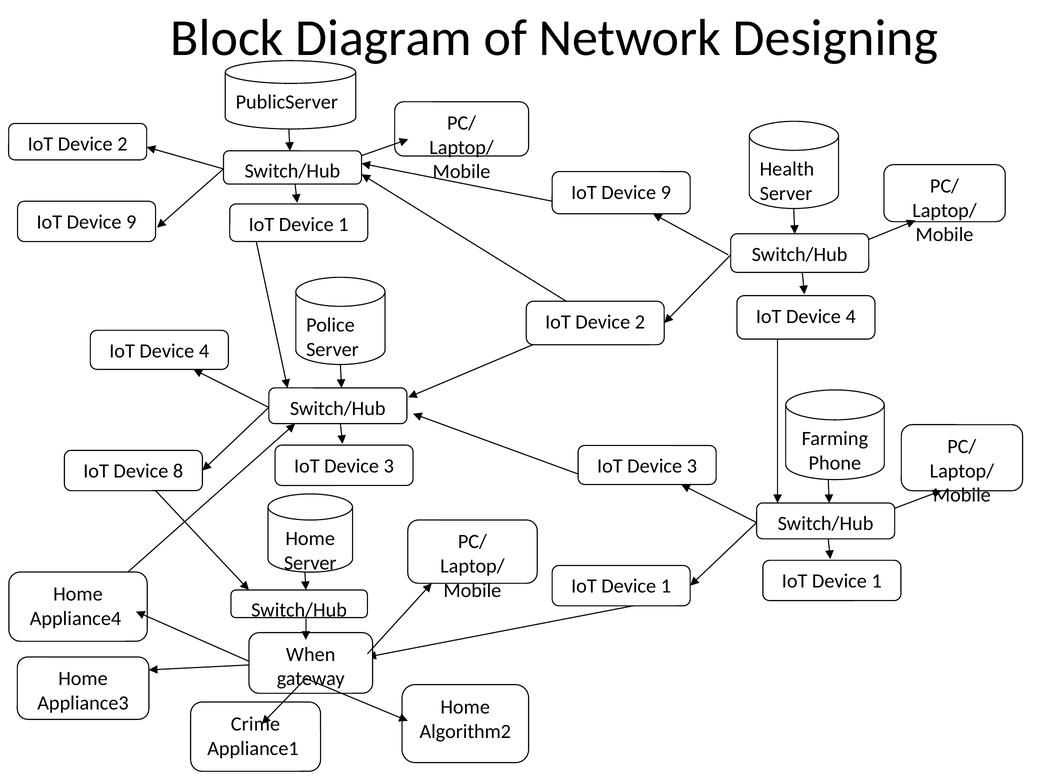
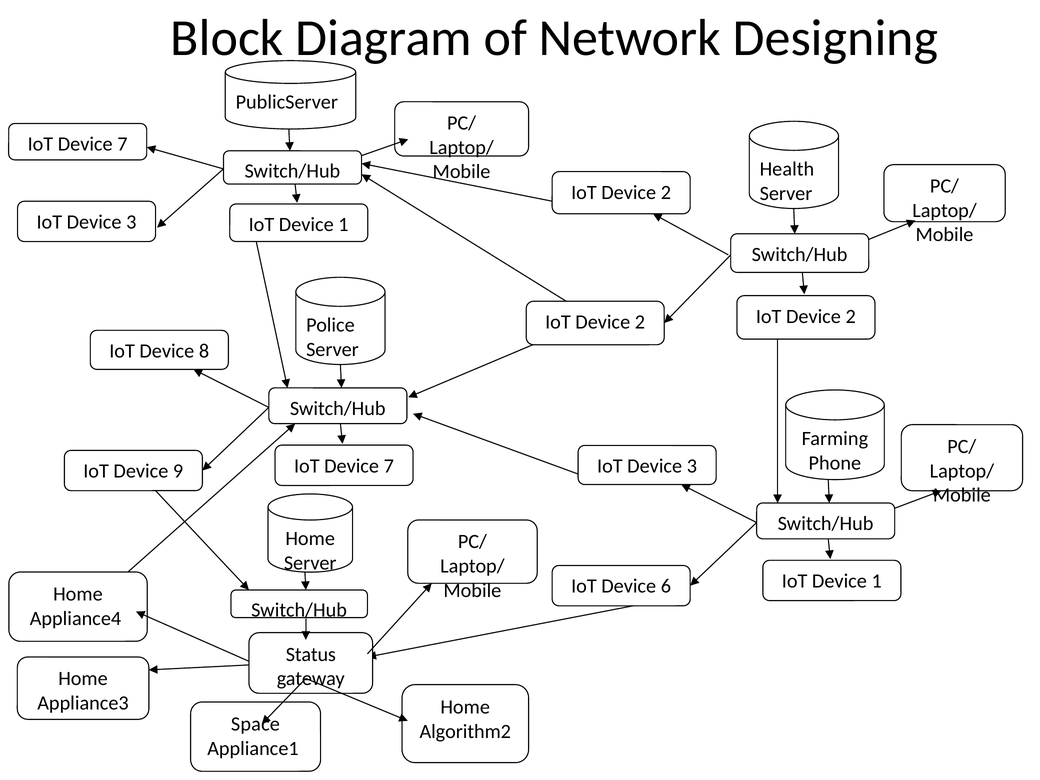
2: 2 -> 7 (122, 144)
9: 9 -> 2 (666, 192)
9: 9 -> 3 (131, 222)
4: 4 -> 2 (851, 316)
4: 4 -> 8 (204, 351)
3: 3 -> 7 (389, 466)
8: 8 -> 9 (178, 471)
1: 1 -> 6 (666, 586)
When: When -> Status (311, 654)
Crime: Crime -> Space (255, 724)
